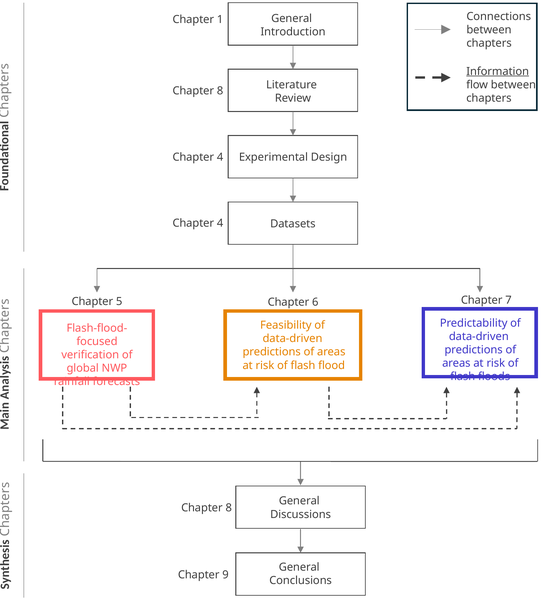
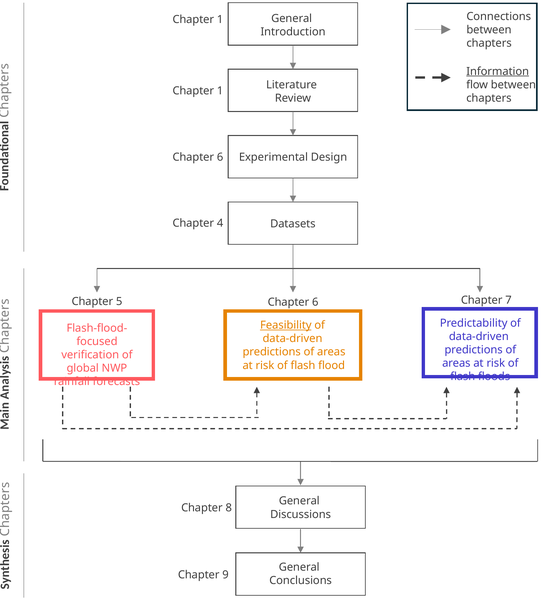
8: 8 -> 1 (220, 91)
4: 4 -> 6 (220, 157)
Feasibility underline: none -> present (286, 325)
